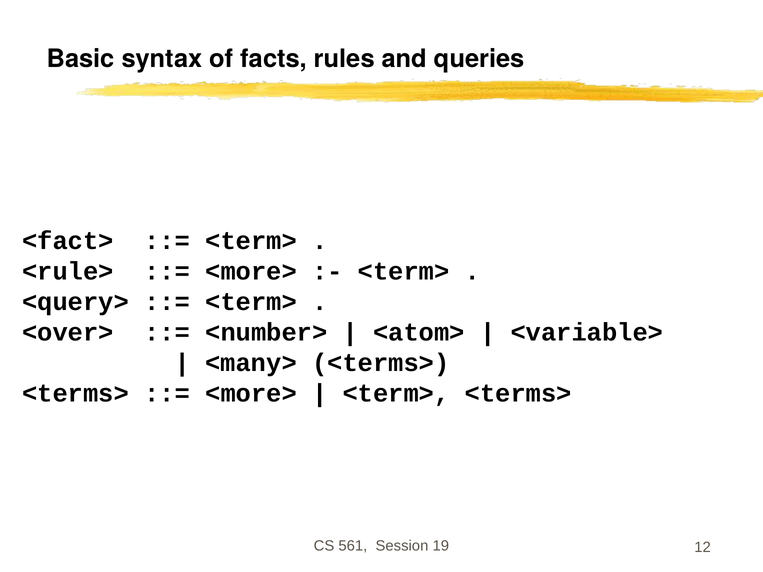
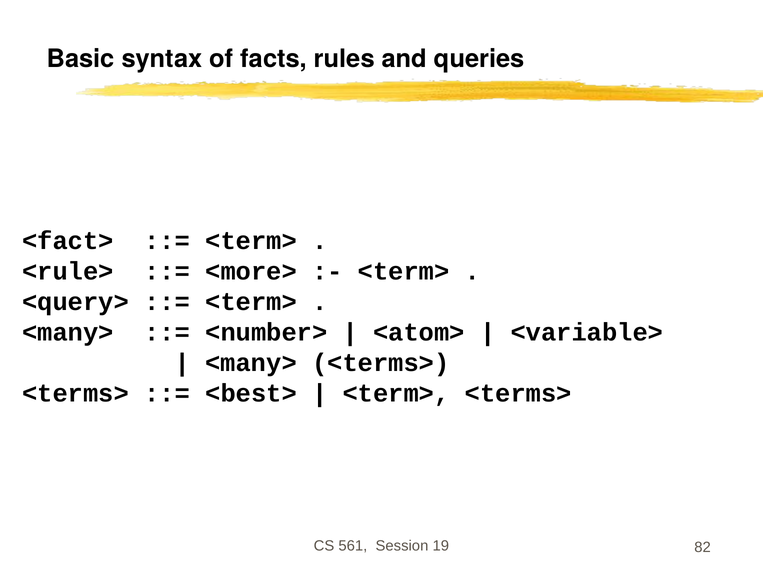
<over>: <over> -> <many> (68, 332)
<more>: <more> -> <best> (251, 393)
12: 12 -> 82 (703, 548)
